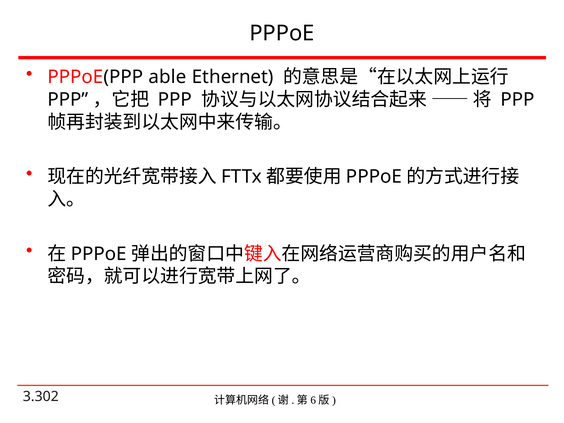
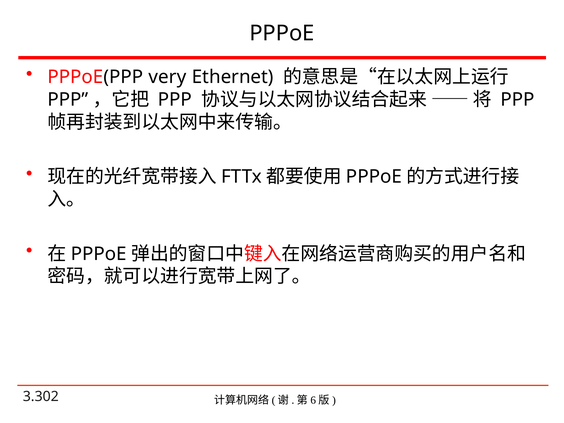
able: able -> very (167, 77)
